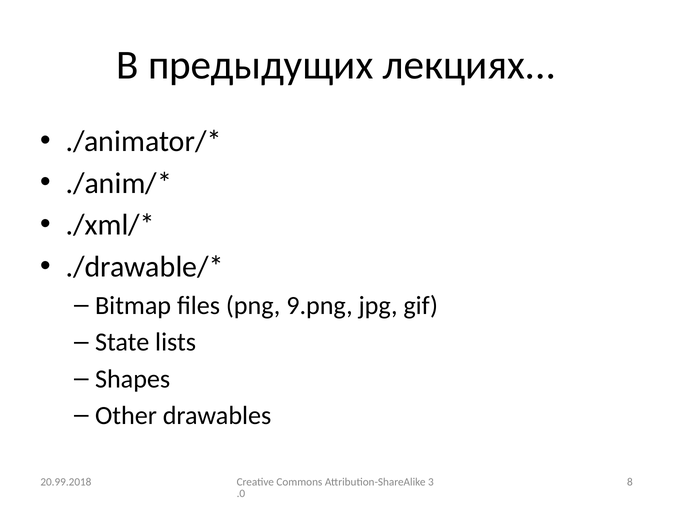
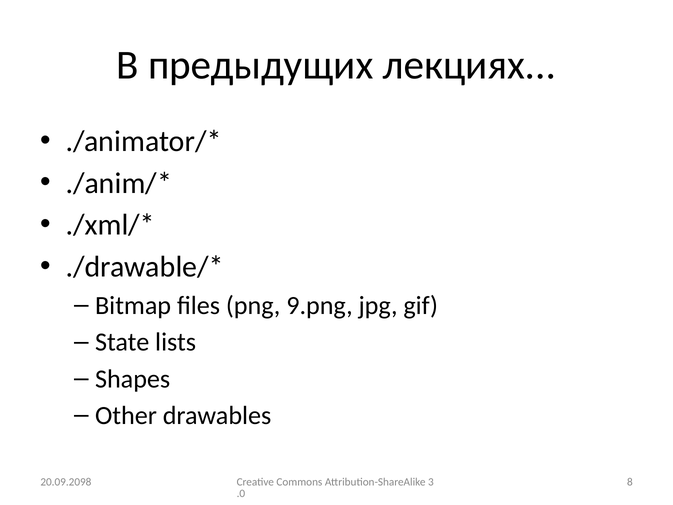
20.99.2018: 20.99.2018 -> 20.09.2098 (66, 482)
